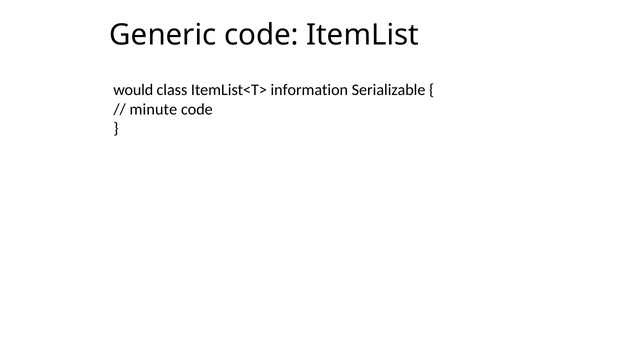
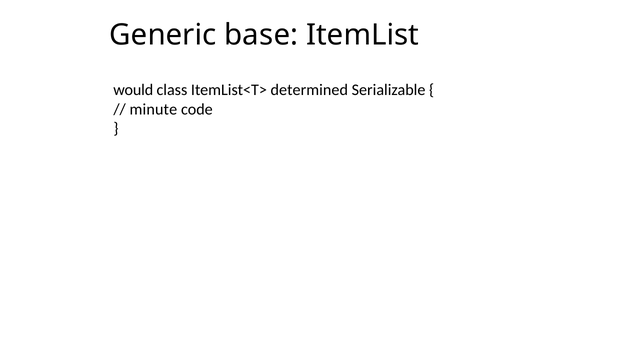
Generic code: code -> base (261, 35)
information: information -> determined (309, 90)
